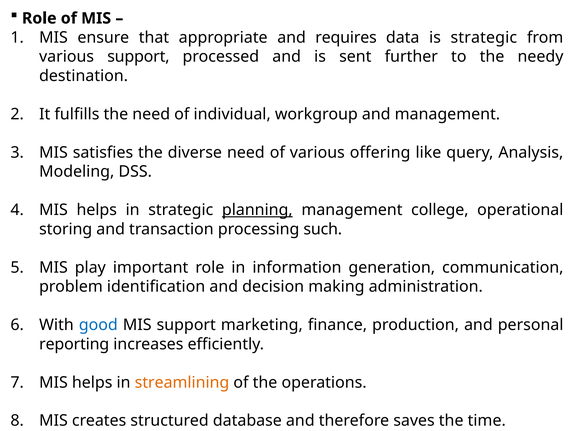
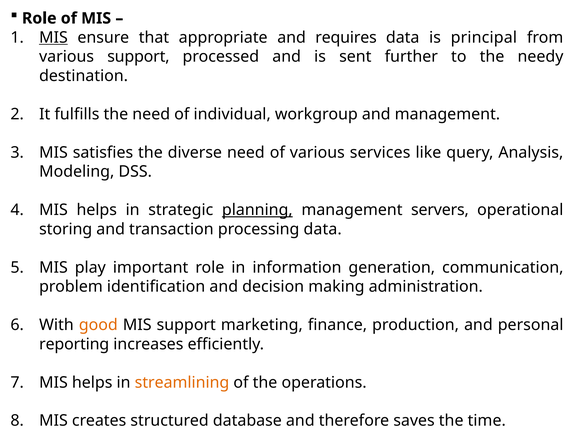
MIS underline: none -> present (53, 37)
is strategic: strategic -> principal (484, 37)
offering: offering -> services (380, 152)
college: college -> servers (440, 210)
processing such: such -> data (323, 229)
good colour: blue -> orange (98, 325)
